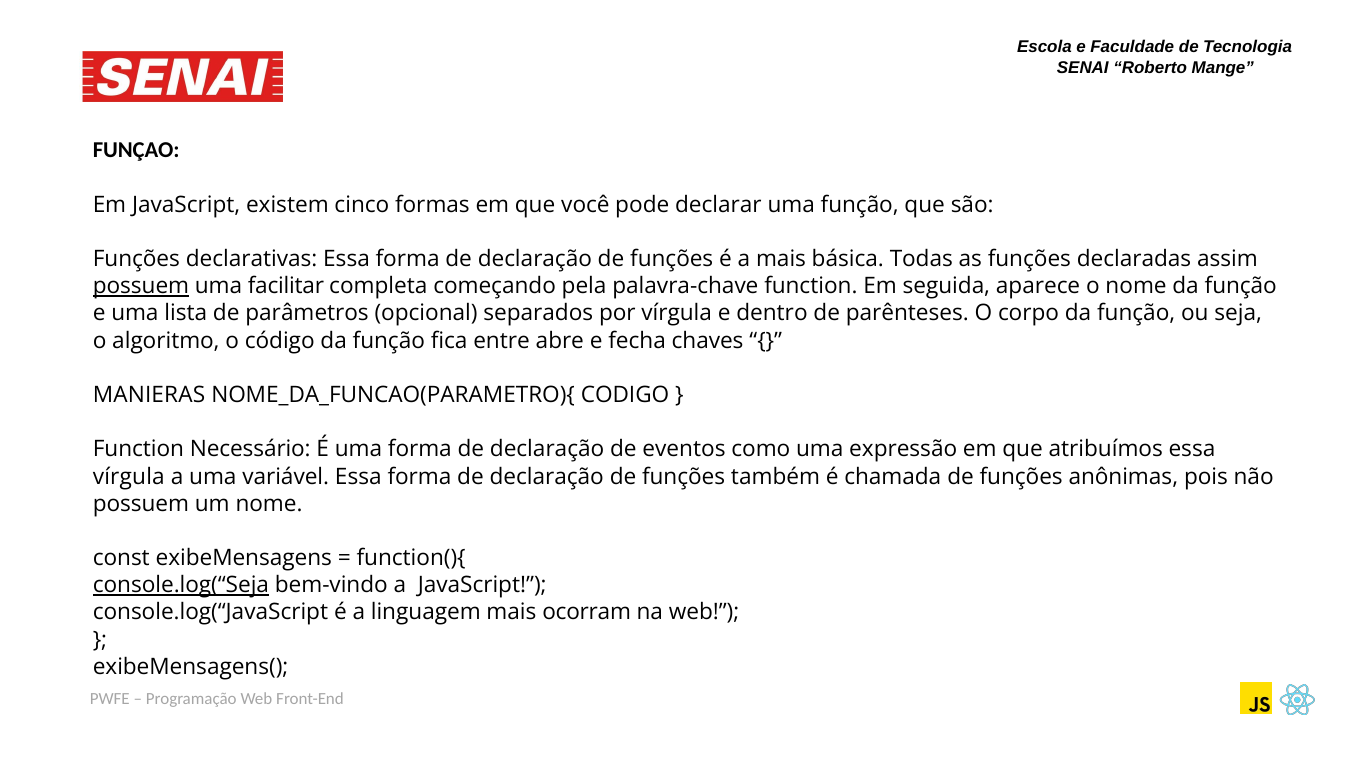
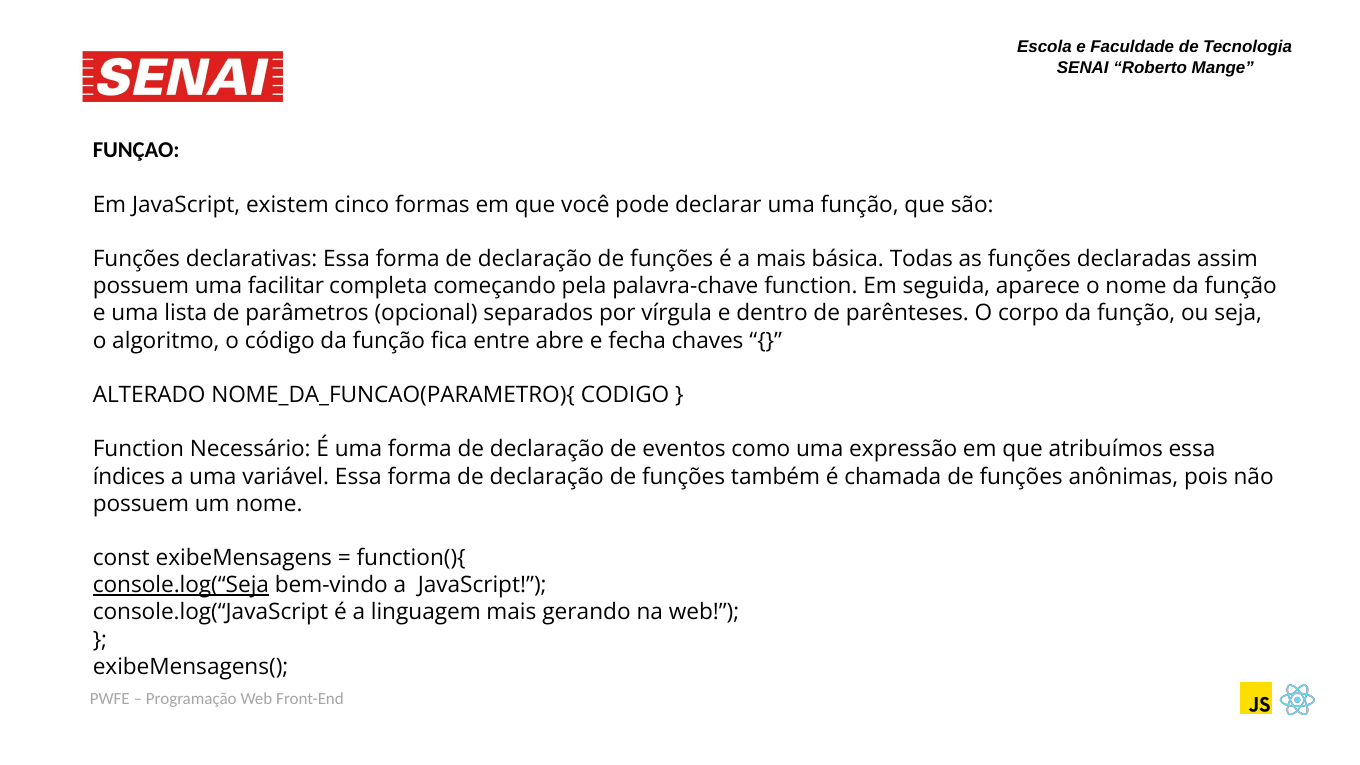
possuem underline: present -> none (141, 286)
MANIERAS: MANIERAS -> ALTERADO (149, 395)
vírgula: vírgula -> índices (129, 477)
ocorram: ocorram -> gerando (587, 613)
